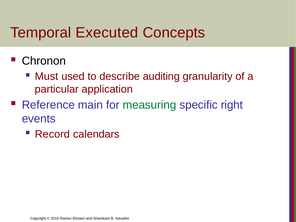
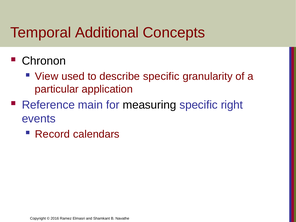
Executed: Executed -> Additional (107, 33)
Must: Must -> View (47, 76)
describe auditing: auditing -> specific (161, 76)
measuring colour: green -> black (149, 105)
